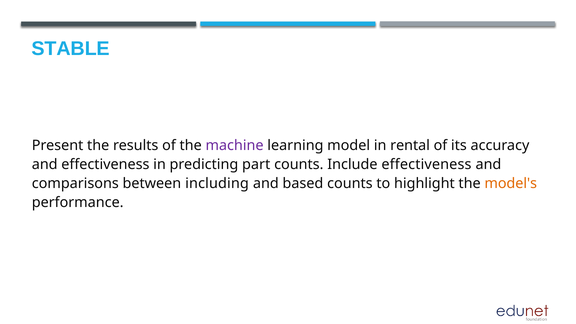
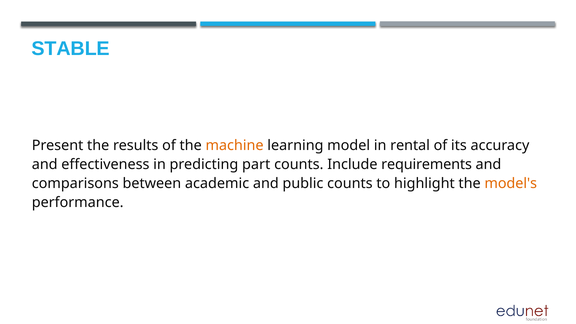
machine colour: purple -> orange (235, 145)
Include effectiveness: effectiveness -> requirements (427, 164)
including: including -> academic (217, 183)
based: based -> public (303, 183)
